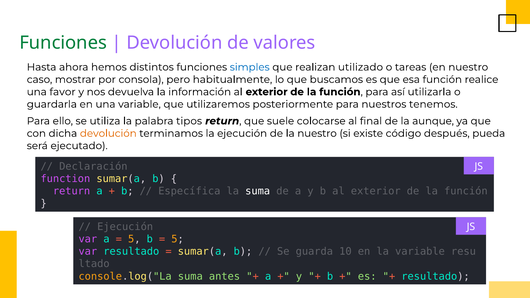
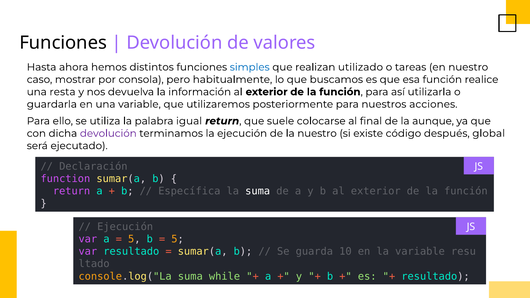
Funciones colour: green -> black (63, 43)
favor: favor -> resta (63, 92)
tenemos: tenemos -> acciones (433, 104)
tipos: tipos -> igual (189, 121)
devolución colour: orange -> purple (108, 133)
pueda: pueda -> global (489, 133)
antes: antes -> while (225, 276)
